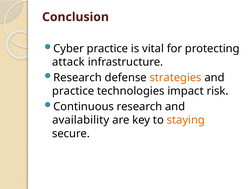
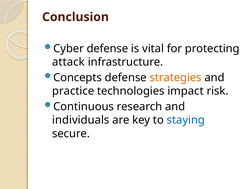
Cyber practice: practice -> defense (107, 49)
Research: Research -> Concepts (78, 78)
availability: availability -> individuals (81, 120)
staying colour: orange -> blue (186, 120)
